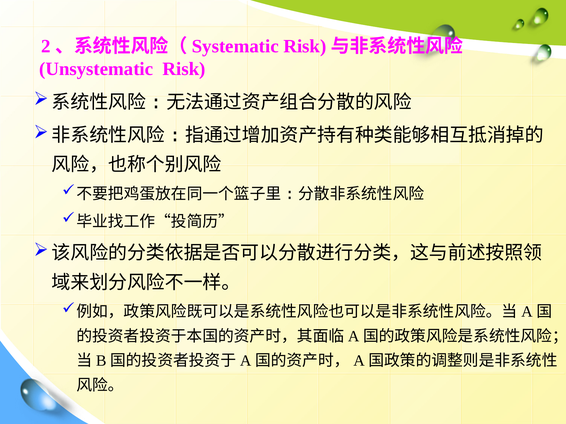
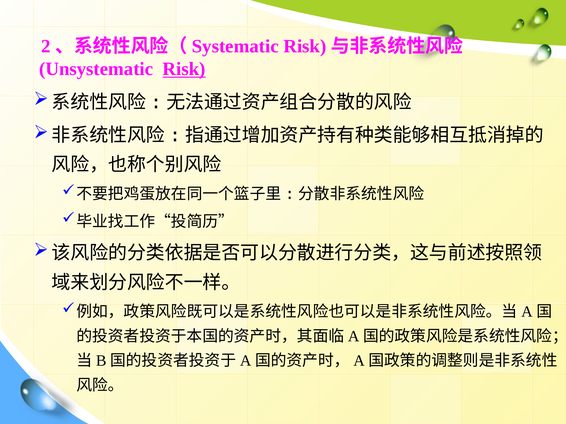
Risk underline: none -> present (184, 69)
